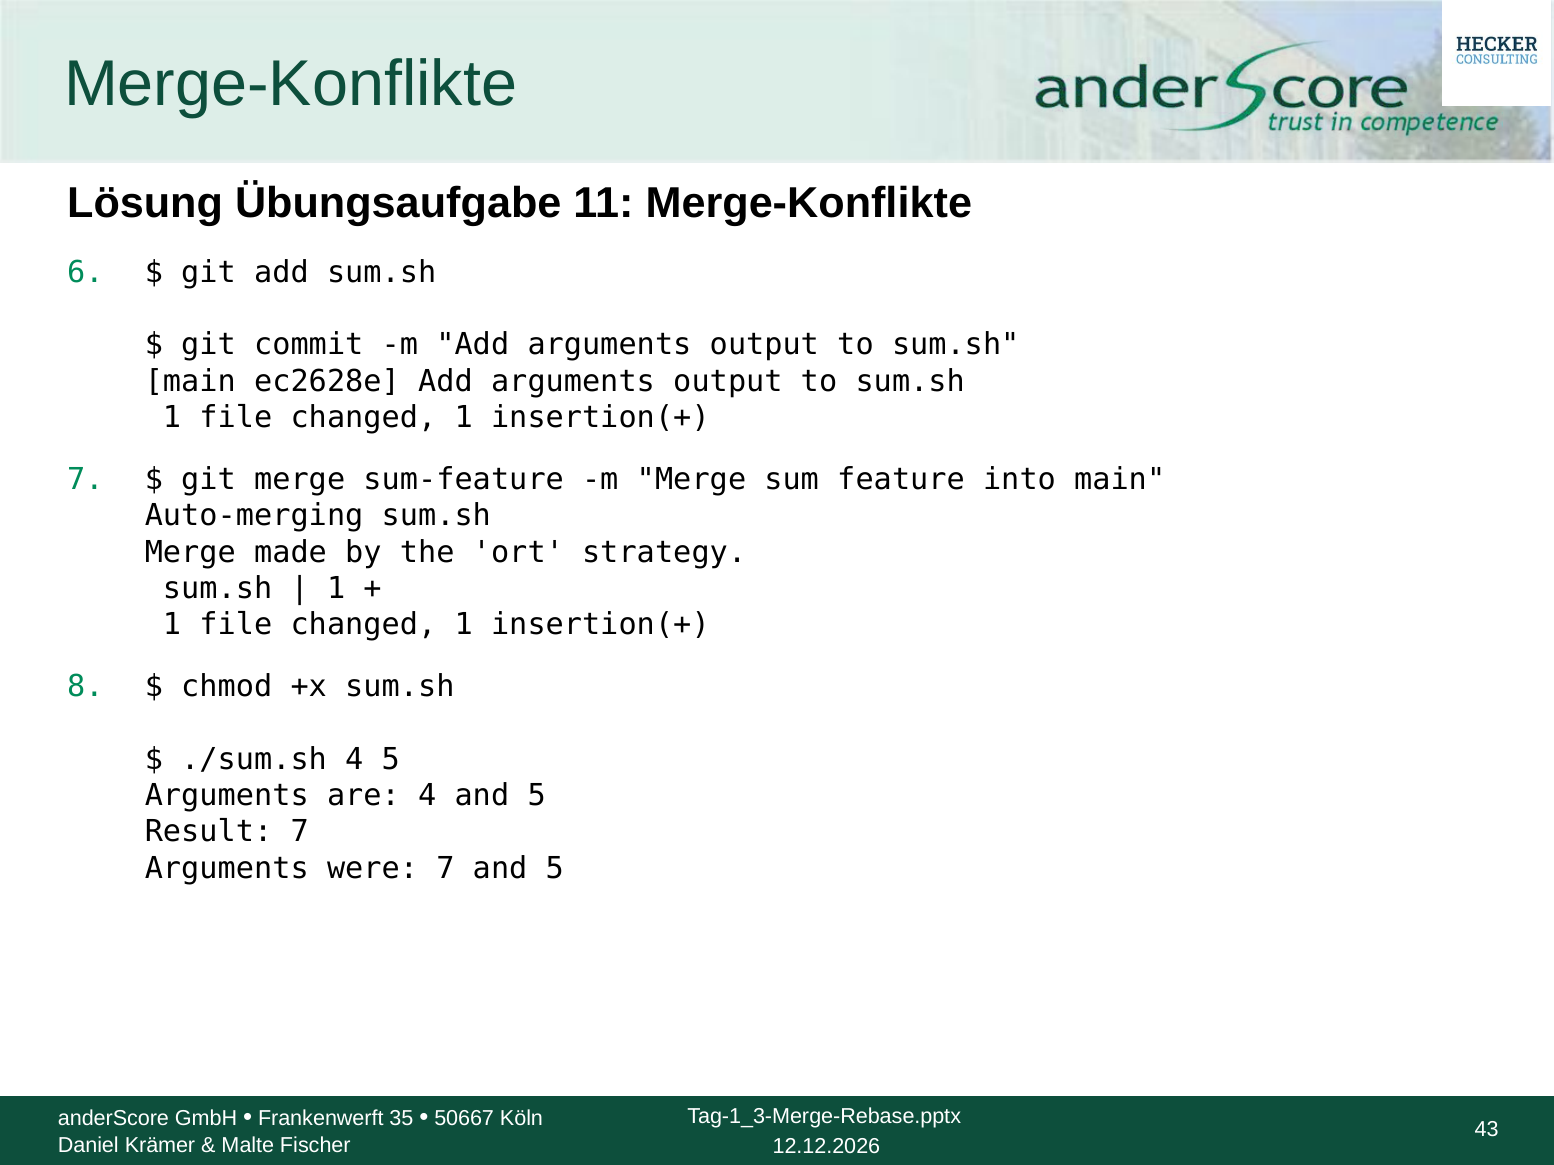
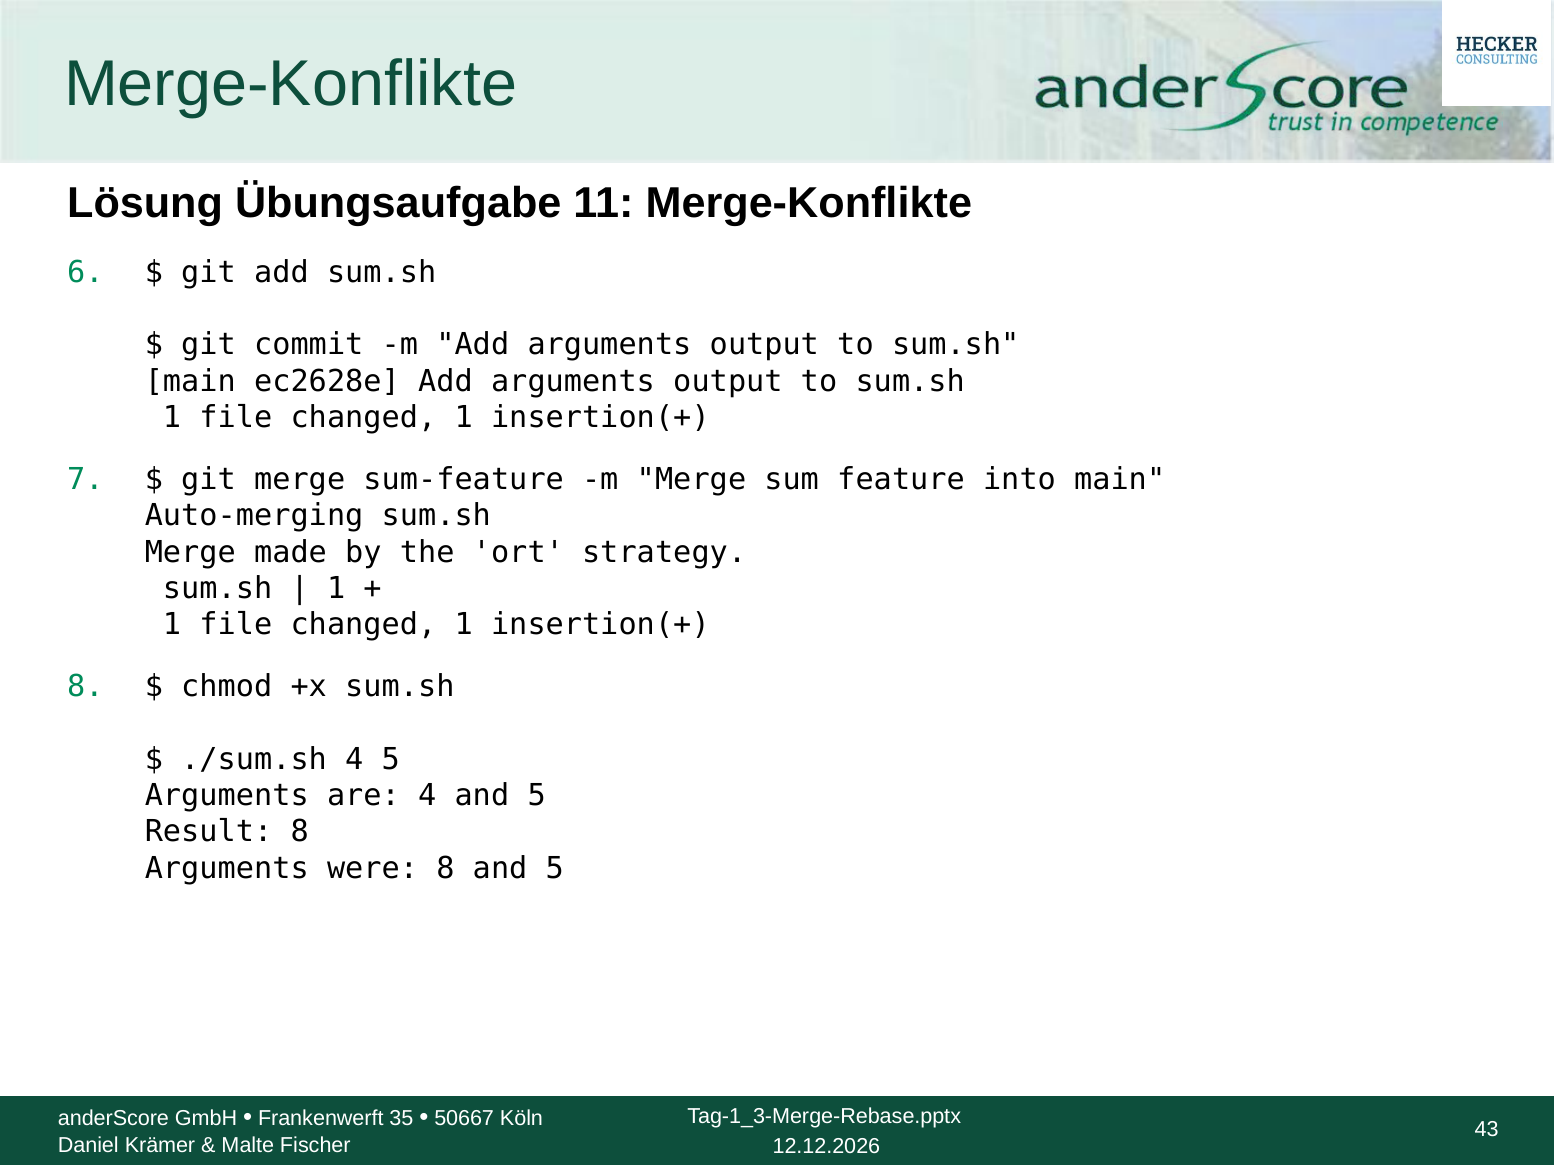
Result 7: 7 -> 8 (300, 832)
were 7: 7 -> 8 (446, 868)
